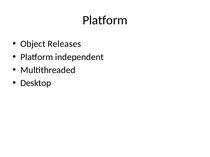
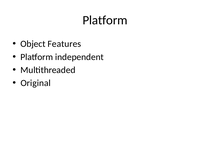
Releases: Releases -> Features (64, 44)
Desktop: Desktop -> Original (36, 83)
